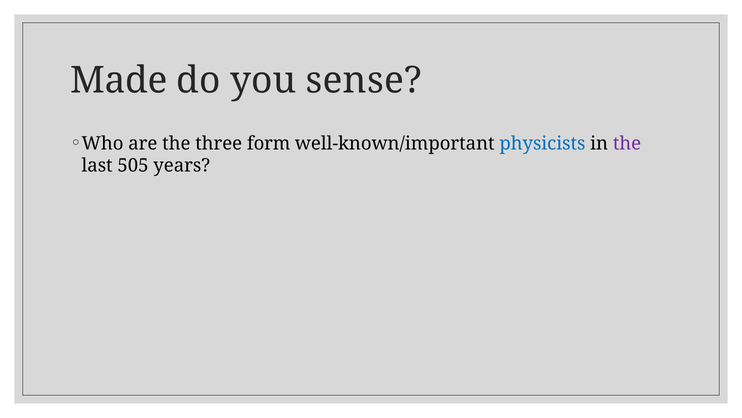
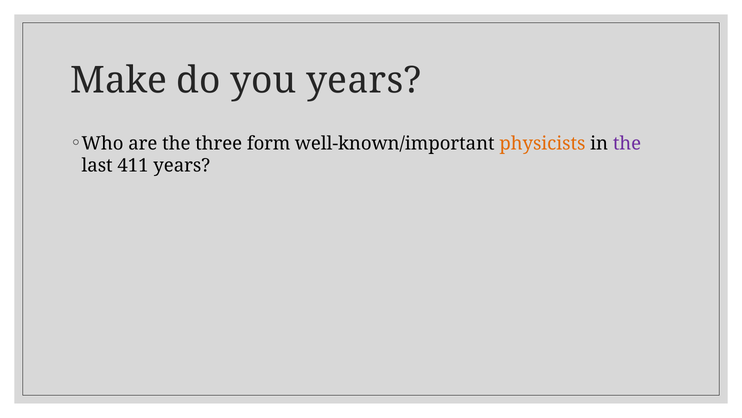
Made: Made -> Make (119, 81)
you sense: sense -> years (364, 81)
physicists colour: blue -> orange (542, 143)
505: 505 -> 411 (133, 165)
